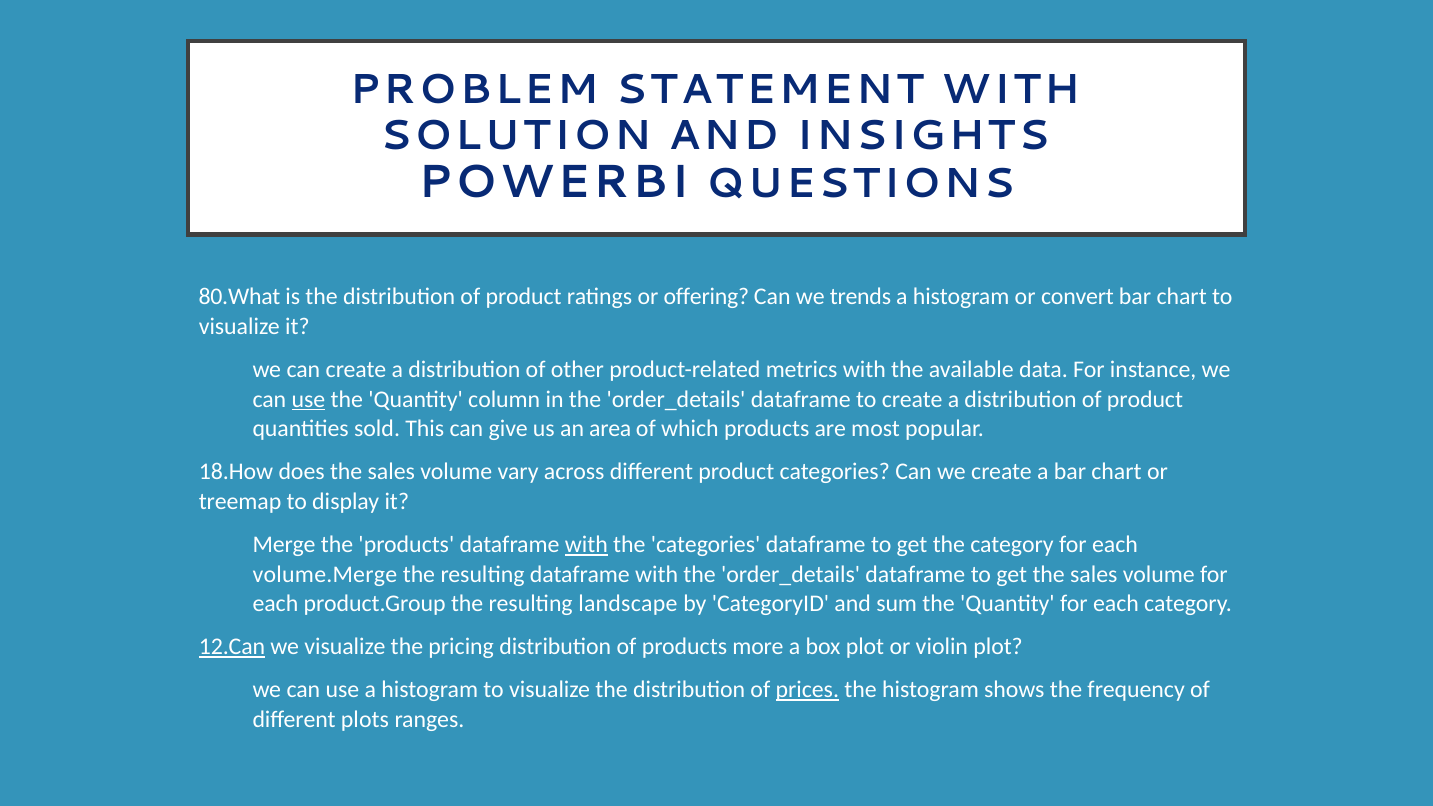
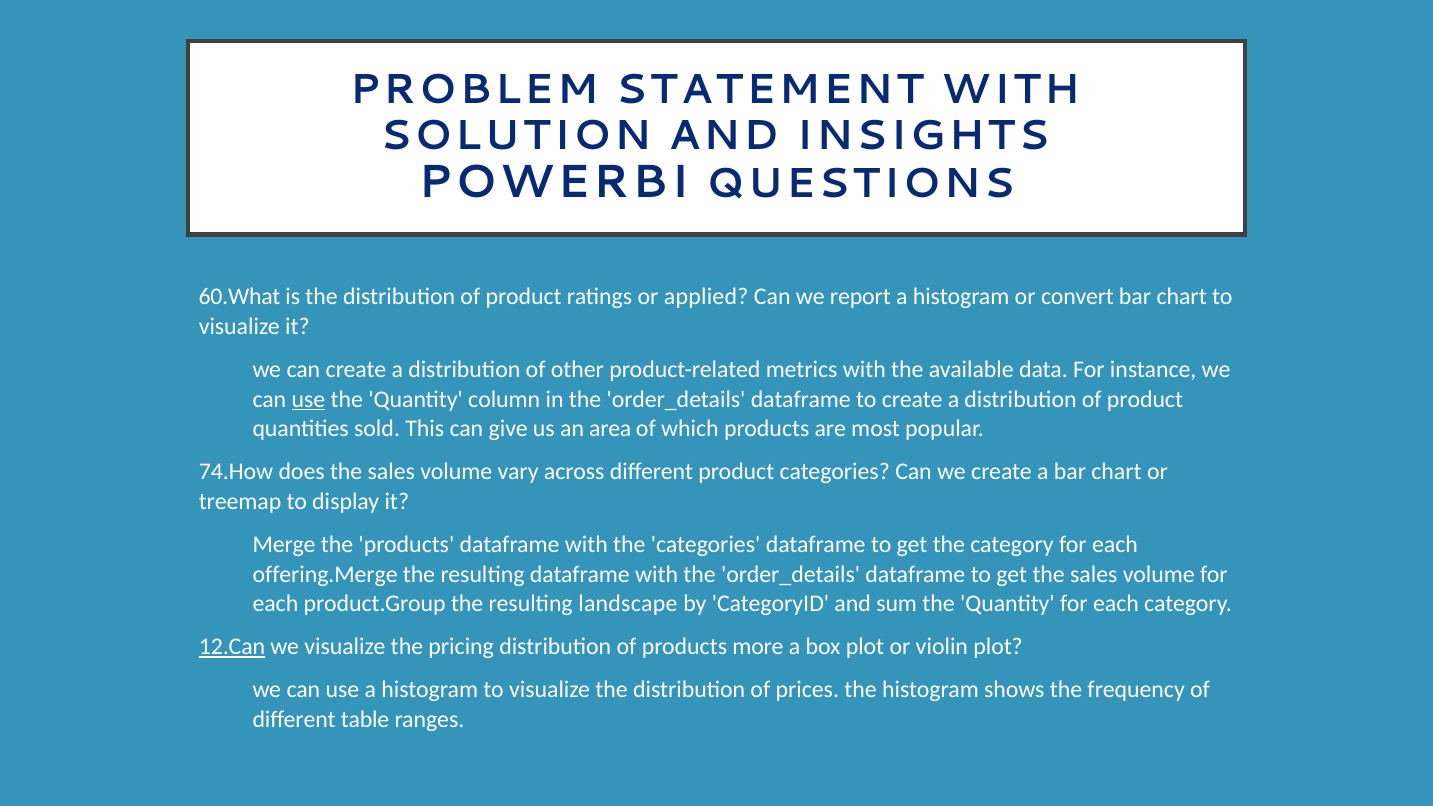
80.What: 80.What -> 60.What (240, 297)
offering: offering -> applied (706, 297)
trends: trends -> report (860, 297)
18.How: 18.How -> 74.How (236, 472)
with underline: present -> none (586, 545)
volume.Merge: volume.Merge -> offering.Merge (325, 574)
prices underline: present -> none (807, 690)
plots: plots -> table (365, 720)
